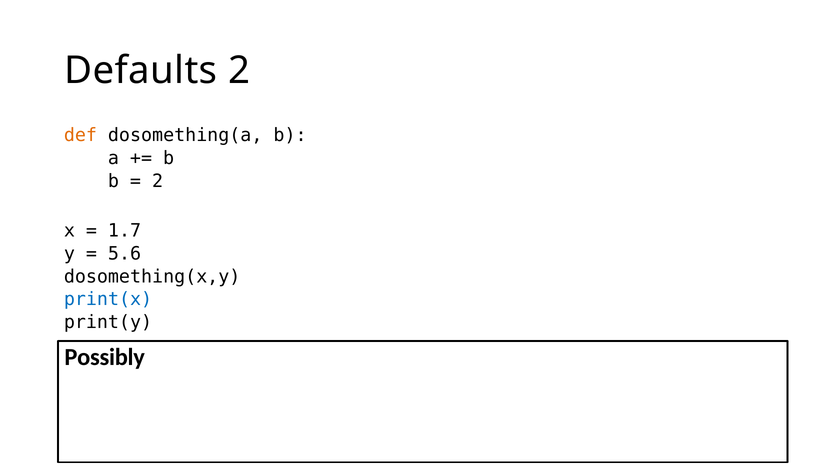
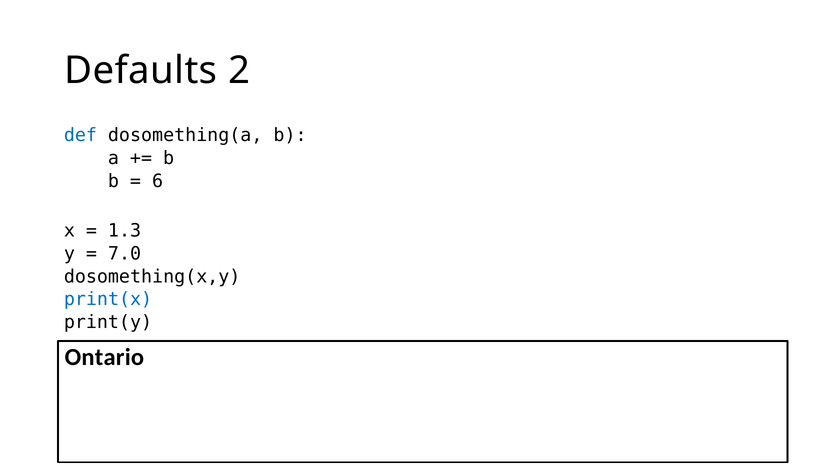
def colour: orange -> blue (80, 135)
2: 2 -> 6 (158, 181)
1.7: 1.7 -> 1.3 (125, 230)
5.6: 5.6 -> 7.0 (125, 253)
Possibly: Possibly -> Ontario (104, 357)
